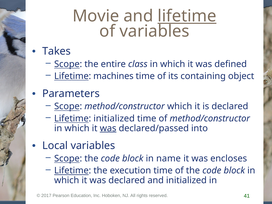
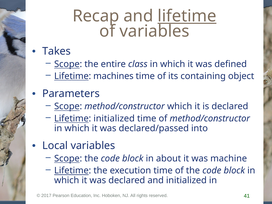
Movie: Movie -> Recap (96, 16)
was underline: present -> none (108, 128)
name: name -> about (169, 159)
encloses: encloses -> machine (229, 159)
